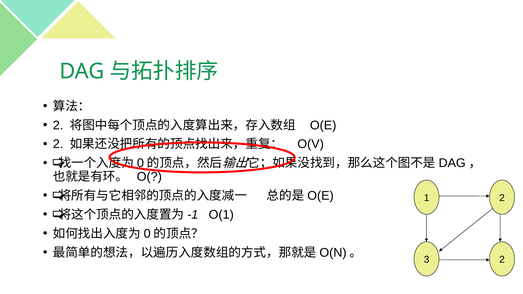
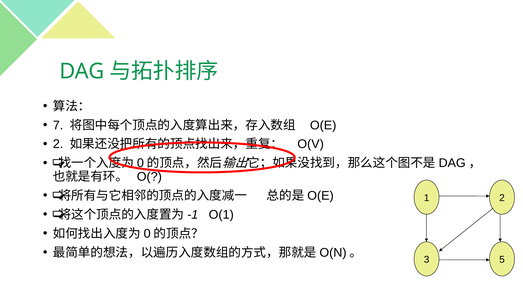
2: 2 -> 7 (58, 125)
3 2: 2 -> 5 (502, 260)
